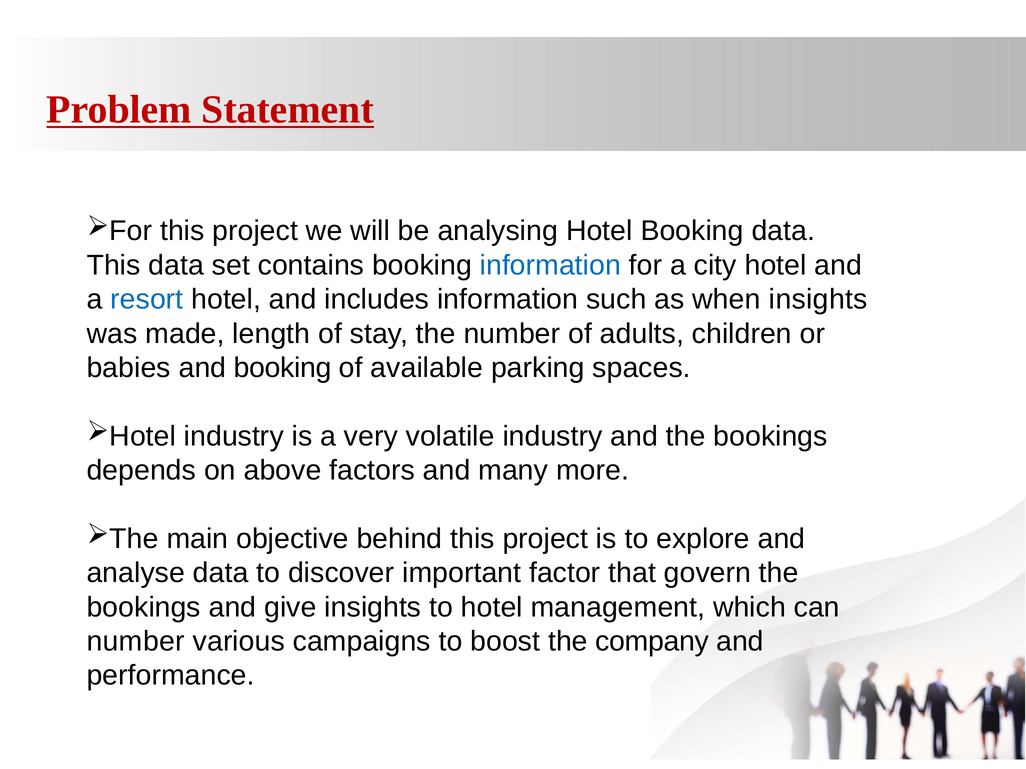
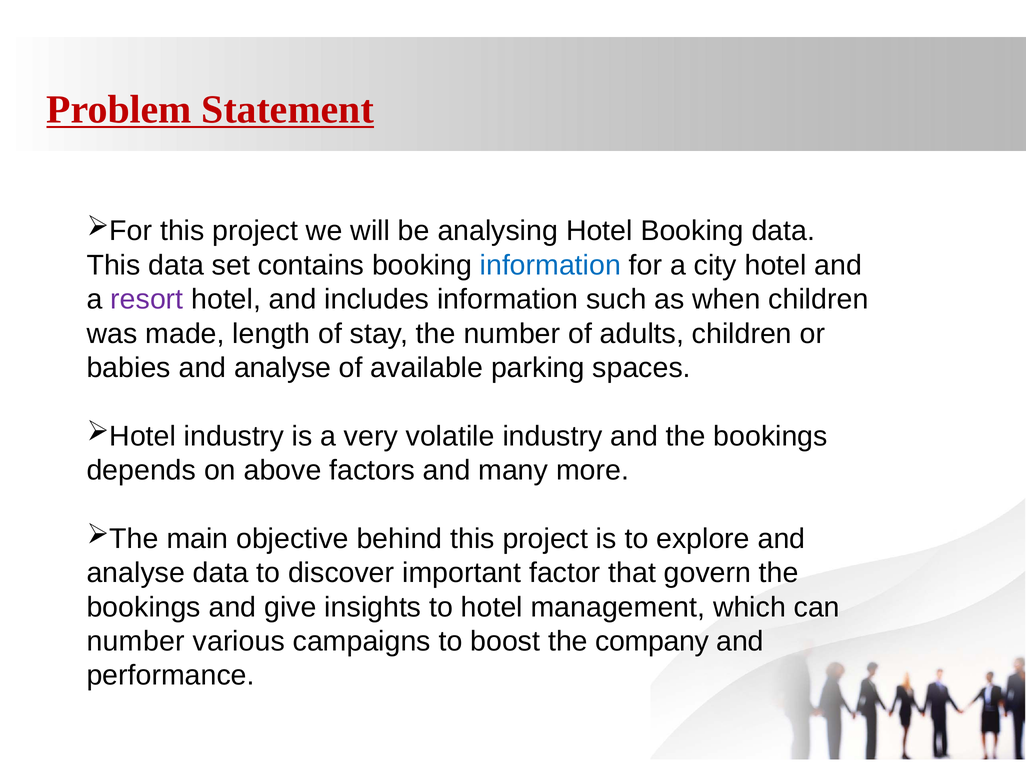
resort colour: blue -> purple (147, 300)
when insights: insights -> children (818, 300)
babies and booking: booking -> analyse (283, 368)
